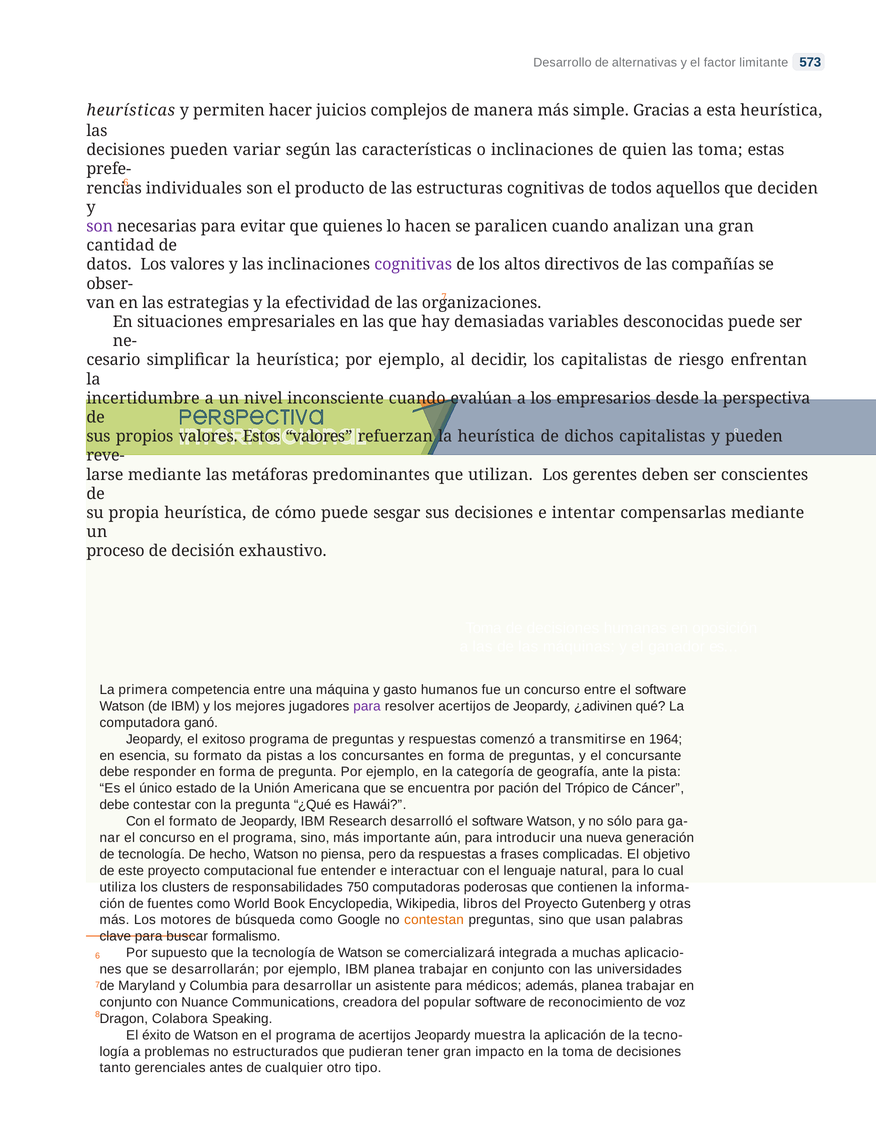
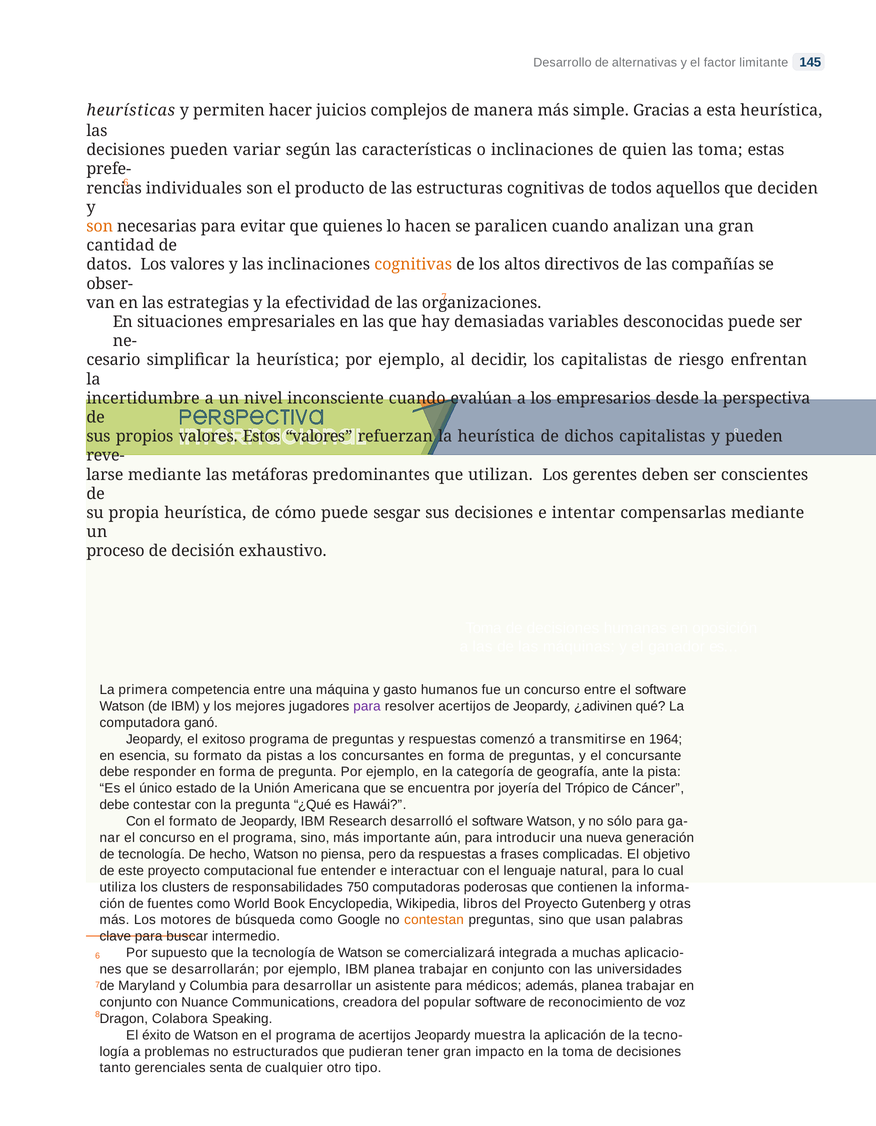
573: 573 -> 145 (810, 62)
son colour: purple -> orange (100, 226)
cognitivas colour: purple -> orange (413, 264)
pación: pación -> joyería (519, 788)
formalismo: formalismo -> intermedio (246, 936)
antes: antes -> senta (226, 1067)
